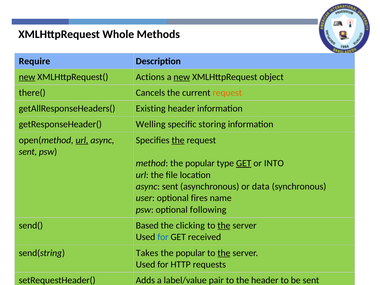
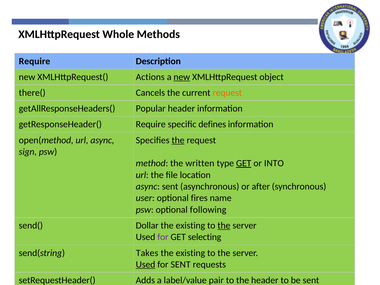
new underline: present -> none (27, 77)
Existing: Existing -> Popular (151, 109)
getResponseHeader( Welling: Welling -> Require (151, 124)
storing: storing -> defines (212, 124)
url underline: present -> none (82, 140)
sent: sent -> sign (28, 152)
method the popular: popular -> written (200, 163)
data: data -> after (261, 187)
Based: Based -> Dollar (147, 225)
clicking: clicking -> existing (190, 225)
for colour: blue -> purple (163, 237)
received: received -> selecting (205, 237)
popular: popular -> existing (190, 253)
the underline: present -> none (224, 253)
Used underline: none -> present (146, 264)
for HTTP: HTTP -> SENT (181, 264)
